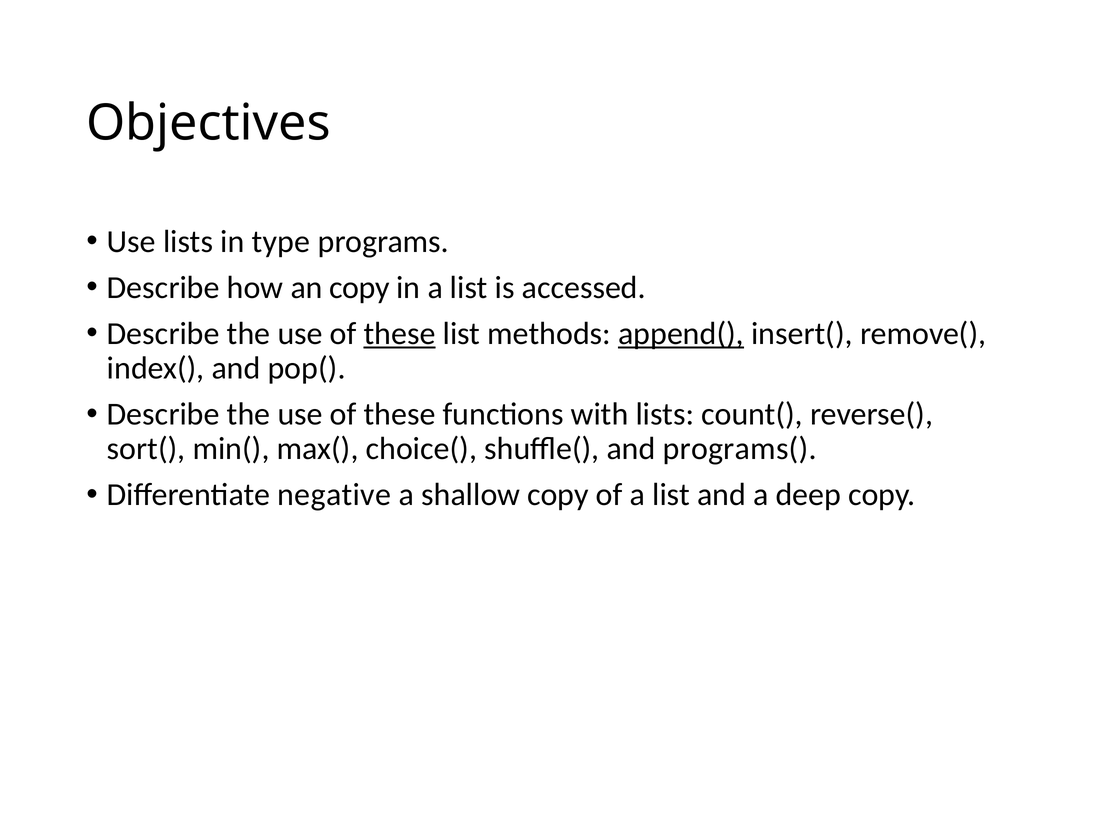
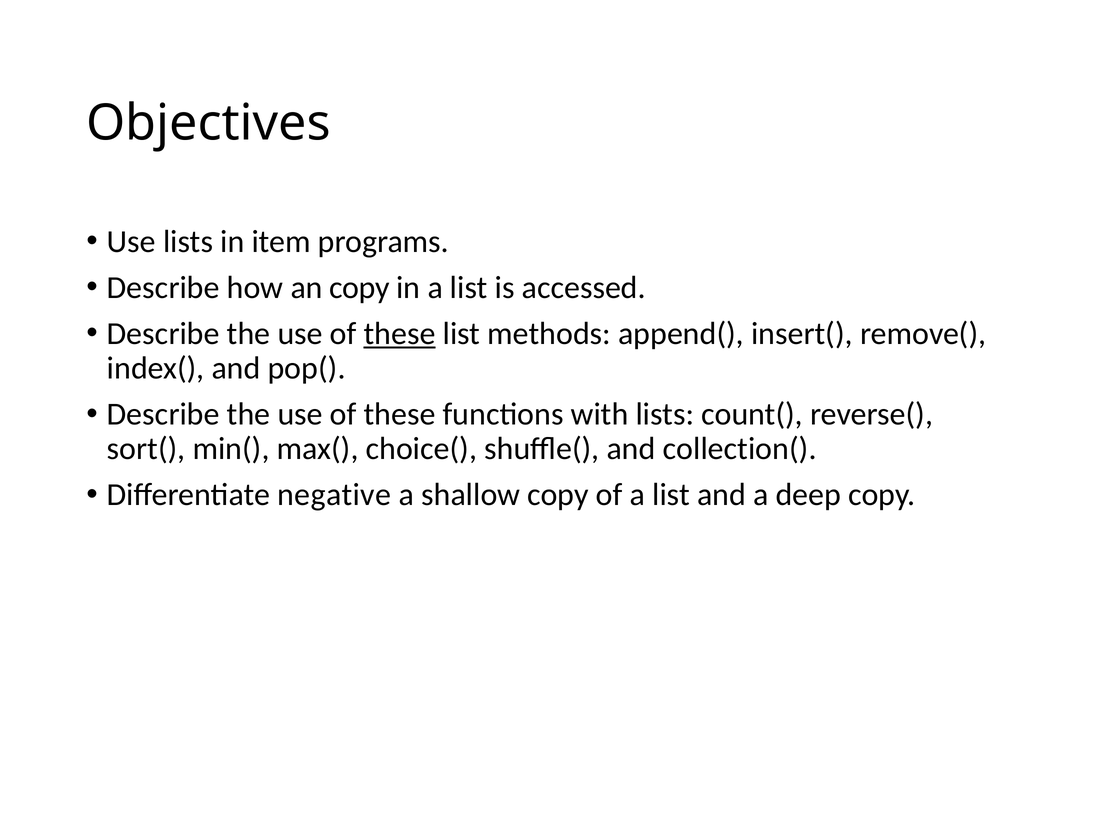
type: type -> item (281, 242)
append( underline: present -> none (681, 334)
programs(: programs( -> collection( (740, 449)
